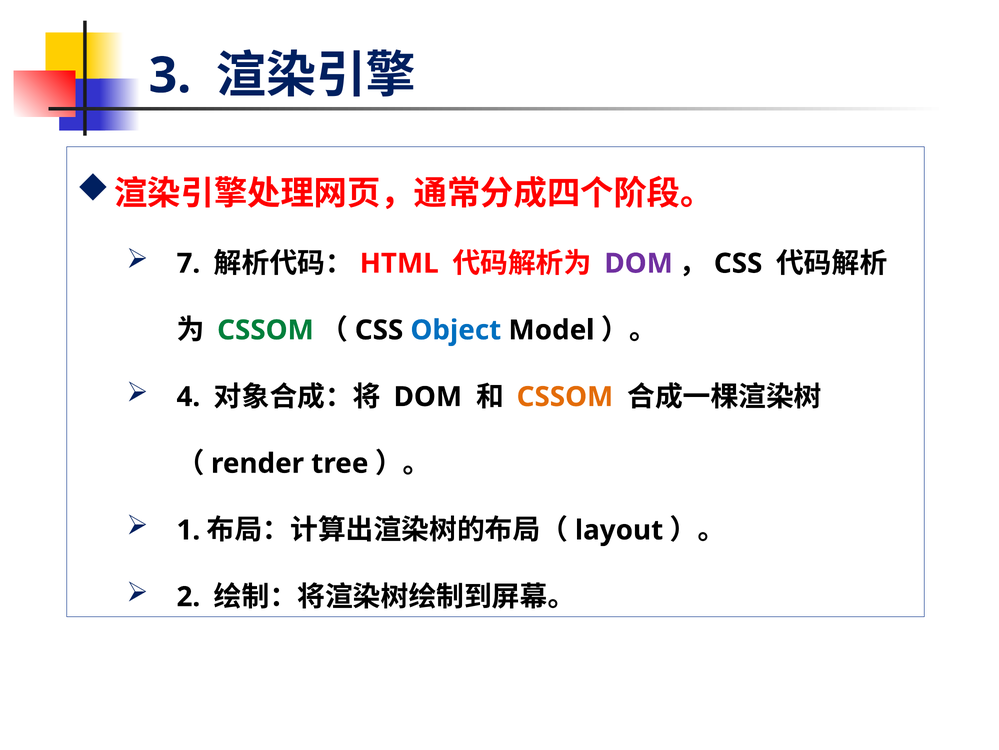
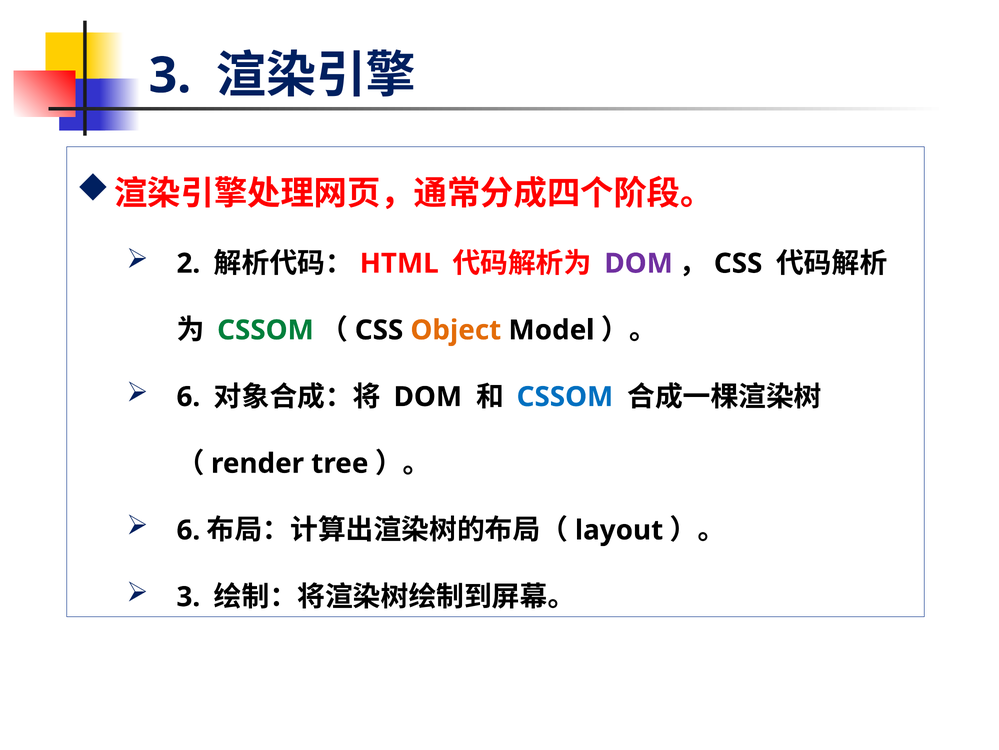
7: 7 -> 2 (188, 263)
Object colour: blue -> orange (456, 330)
4: 4 -> 6 (188, 396)
CSSOM colour: orange -> blue (565, 396)
1: 1 -> 6 (188, 530)
2: 2 -> 3 (188, 596)
